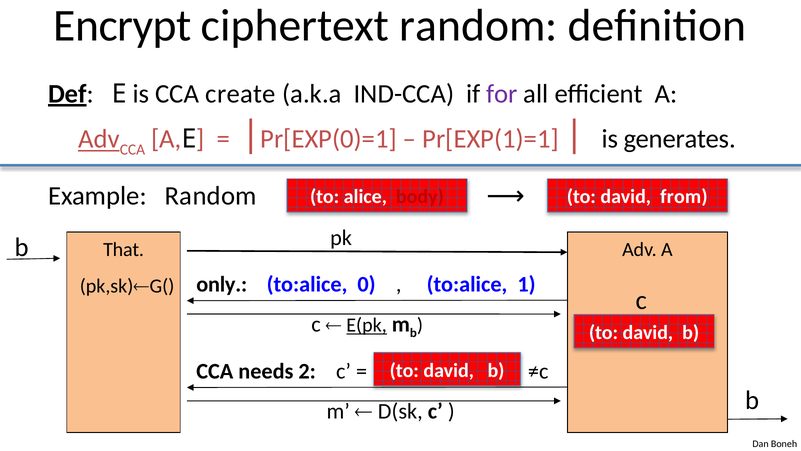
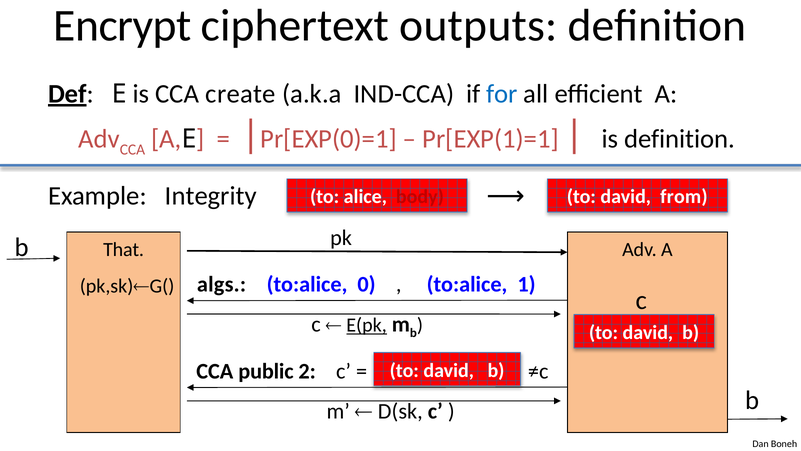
ciphertext random: random -> outputs (478, 26)
for colour: purple -> blue (502, 94)
Adv underline: present -> none (99, 139)
is generates: generates -> definition (680, 139)
Example Random: Random -> Integrity (211, 196)
only: only -> algs (222, 284)
needs: needs -> public (266, 371)
